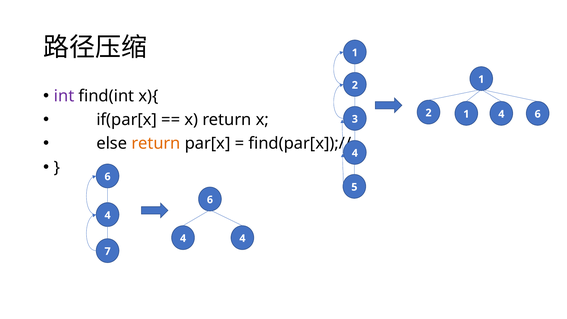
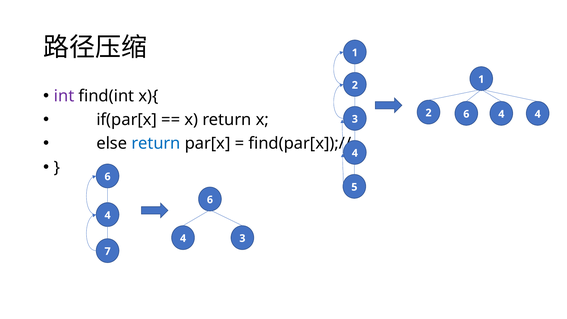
2 1: 1 -> 6 (466, 114)
4 6: 6 -> 4 (538, 114)
return colour: orange -> blue (156, 143)
4 4: 4 -> 3 (242, 238)
